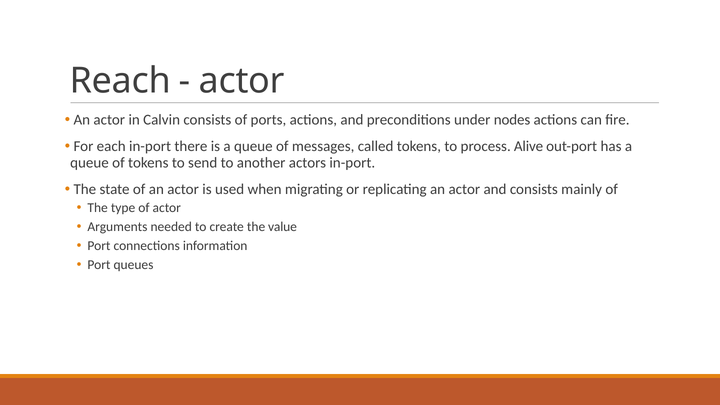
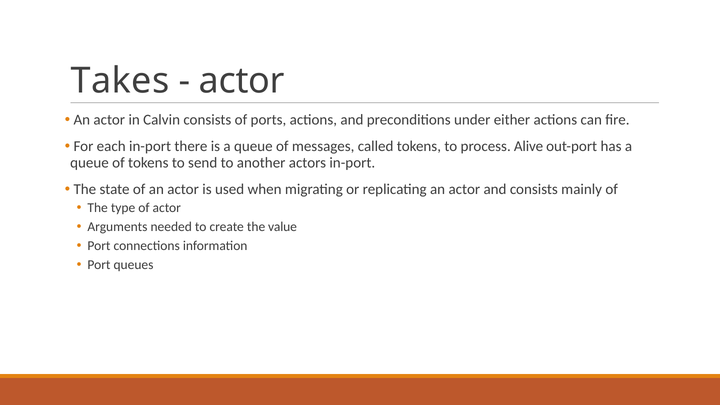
Reach: Reach -> Takes (120, 81)
nodes: nodes -> either (512, 120)
